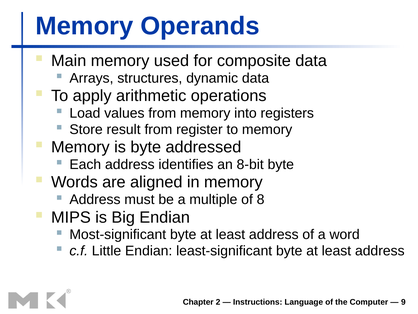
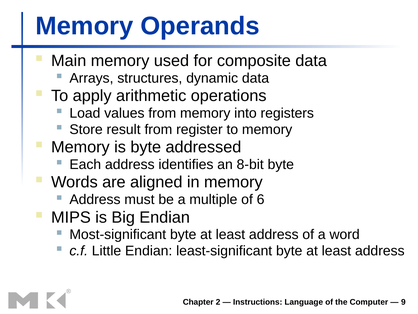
8: 8 -> 6 (261, 199)
